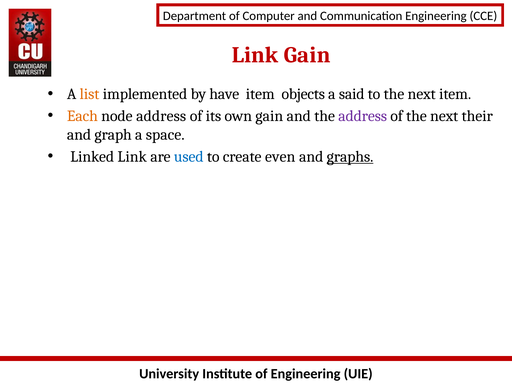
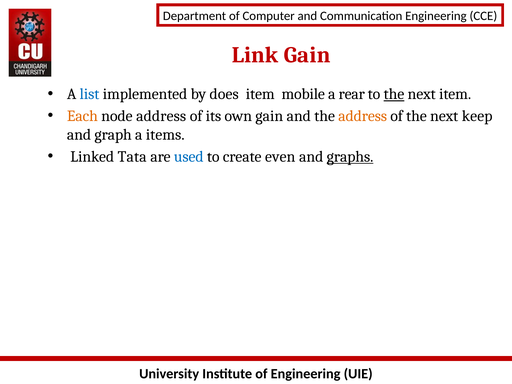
list colour: orange -> blue (90, 94)
have: have -> does (224, 94)
objects: objects -> mobile (303, 94)
said: said -> rear (352, 94)
the underline: none -> present (394, 94)
address colour: purple -> orange (363, 116)
their: their -> keep (477, 116)
space: space -> items (165, 135)
Linked Link: Link -> Tata (132, 157)
